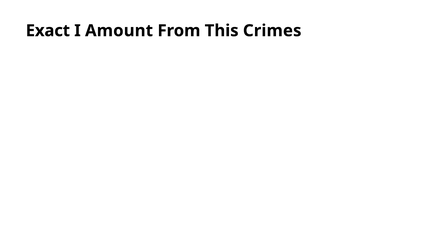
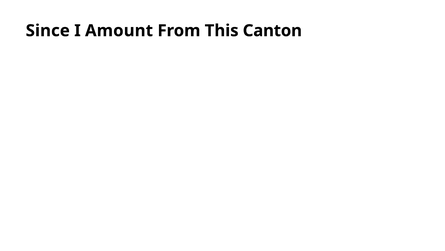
Exact: Exact -> Since (48, 31)
Crimes: Crimes -> Canton (272, 31)
